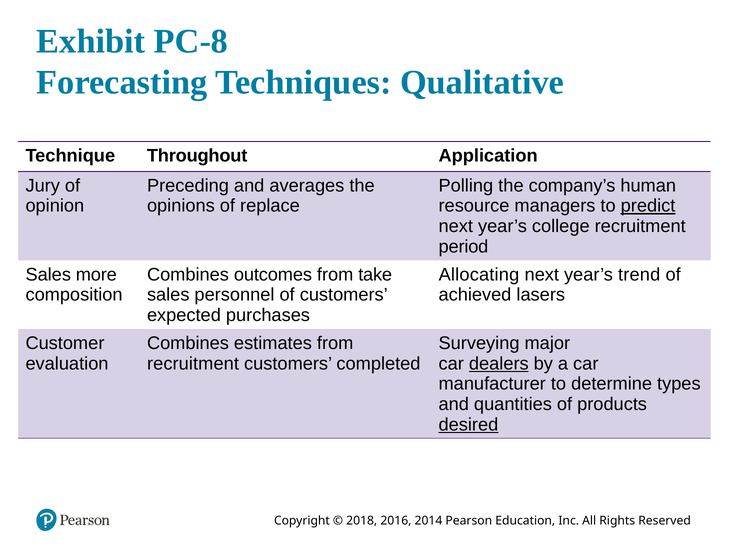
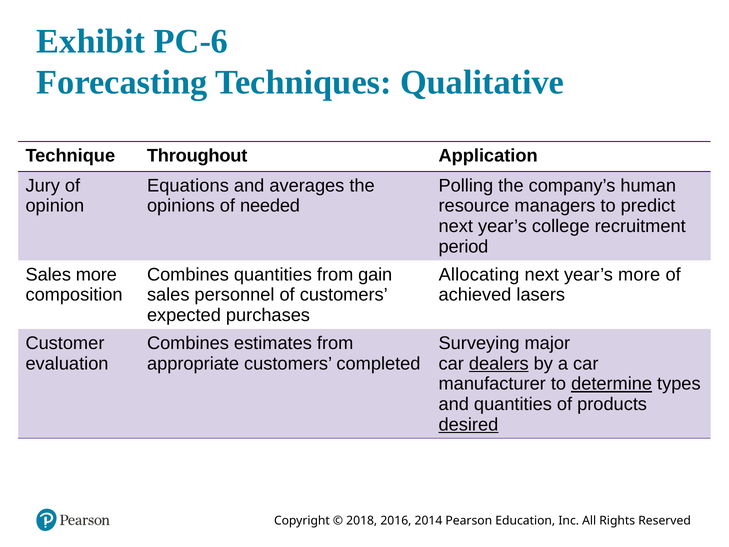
PC-8: PC-8 -> PC-6 (191, 41)
Preceding: Preceding -> Equations (188, 185)
replace: replace -> needed (270, 206)
predict underline: present -> none (648, 206)
Combines outcomes: outcomes -> quantities (273, 274)
take: take -> gain (375, 274)
year’s trend: trend -> more (639, 274)
recruitment: recruitment -> appropriate (193, 363)
determine underline: none -> present (612, 384)
